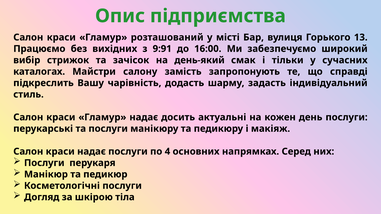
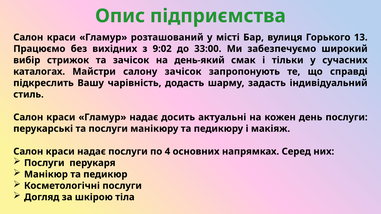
9:91: 9:91 -> 9:02 (162, 49)
16:00: 16:00 -> 33:00 (208, 49)
салону замість: замість -> зачісок (183, 72)
